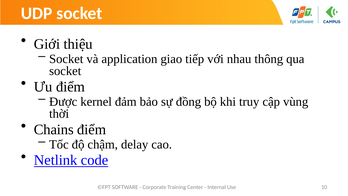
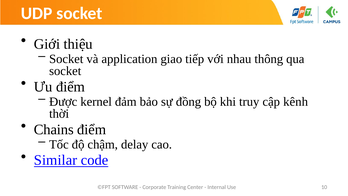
vùng: vùng -> kênh (296, 102)
Netlink: Netlink -> Similar (56, 160)
